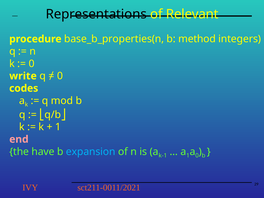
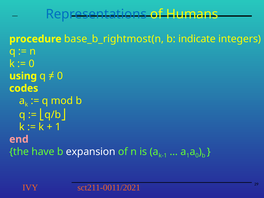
Representations colour: black -> blue (96, 14)
Relevant: Relevant -> Humans (192, 14)
base_b_properties(n: base_b_properties(n -> base_b_rightmost(n (114, 39)
method: method -> indicate (197, 39)
write: write -> using (23, 76)
expansion colour: light blue -> white (91, 152)
